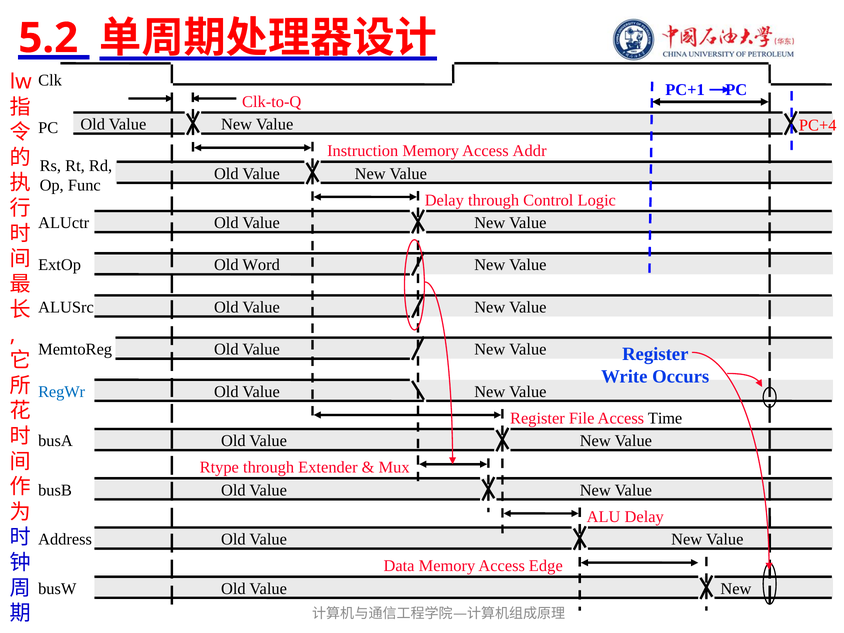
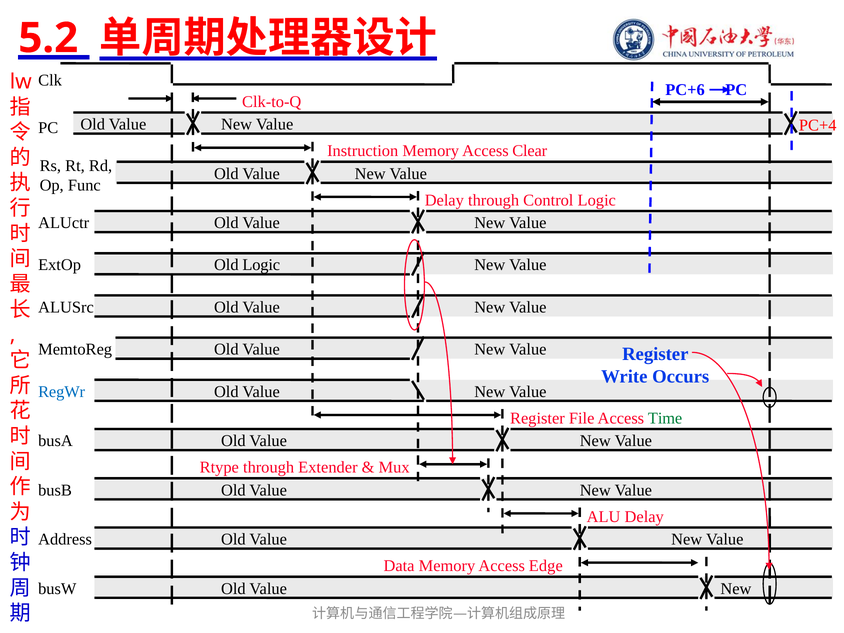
PC+1: PC+1 -> PC+6 (685, 90)
Addr: Addr -> Clear (530, 151)
Old Word: Word -> Logic (261, 265)
Time colour: black -> green (665, 418)
